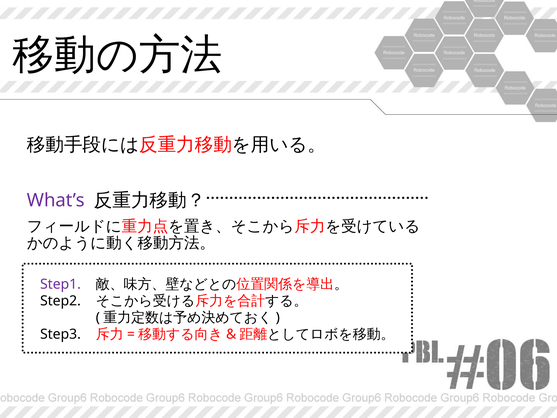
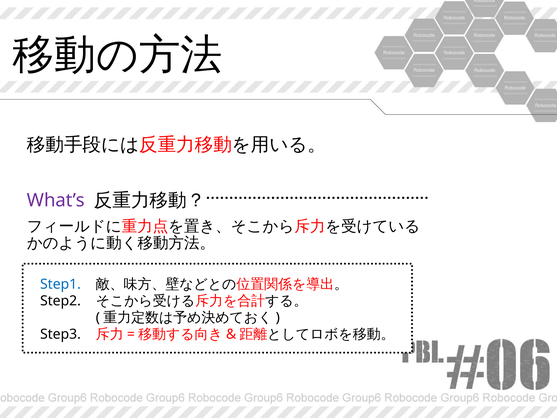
Step1 colour: purple -> blue (60, 284)
